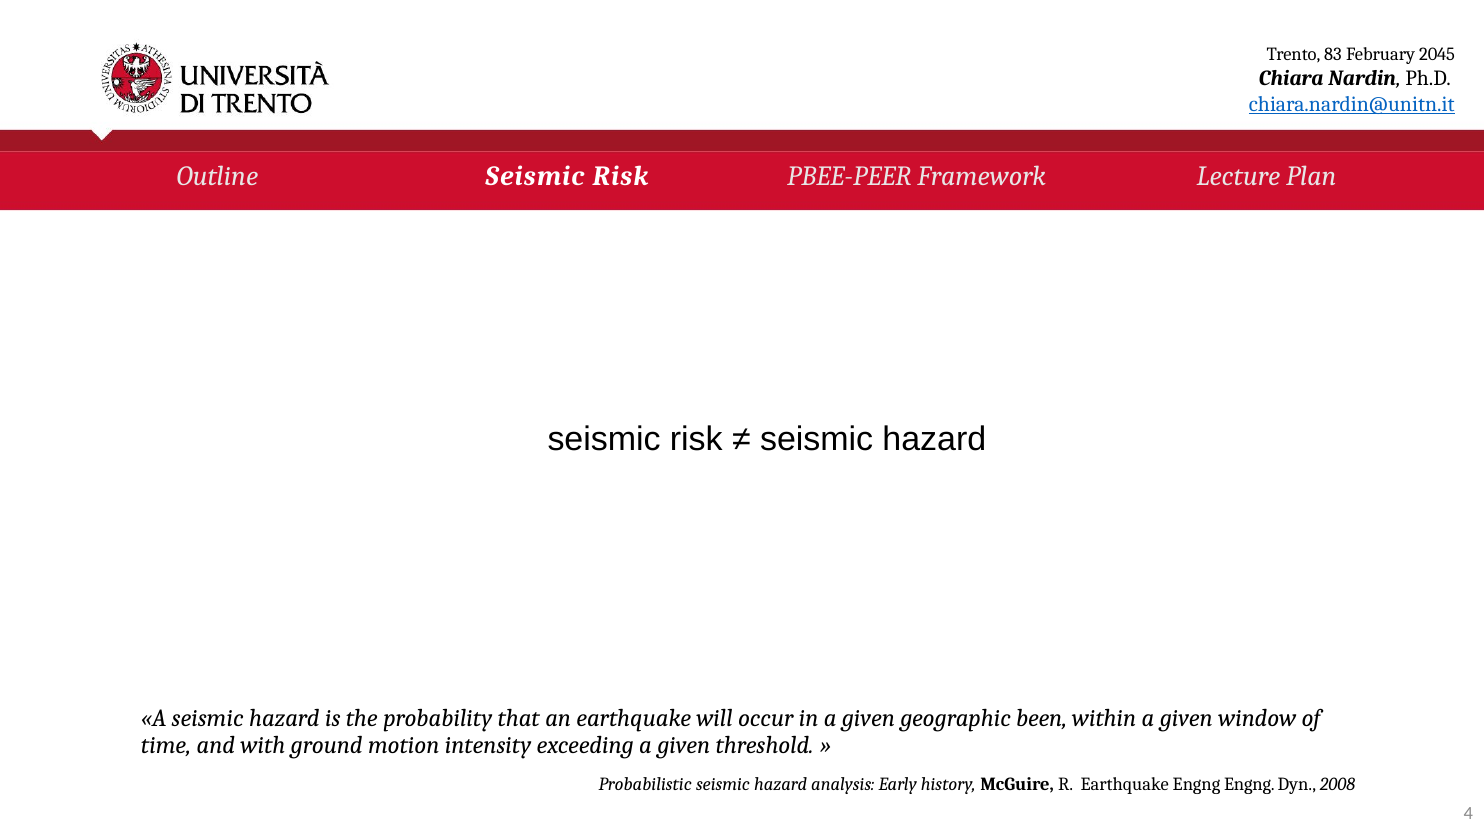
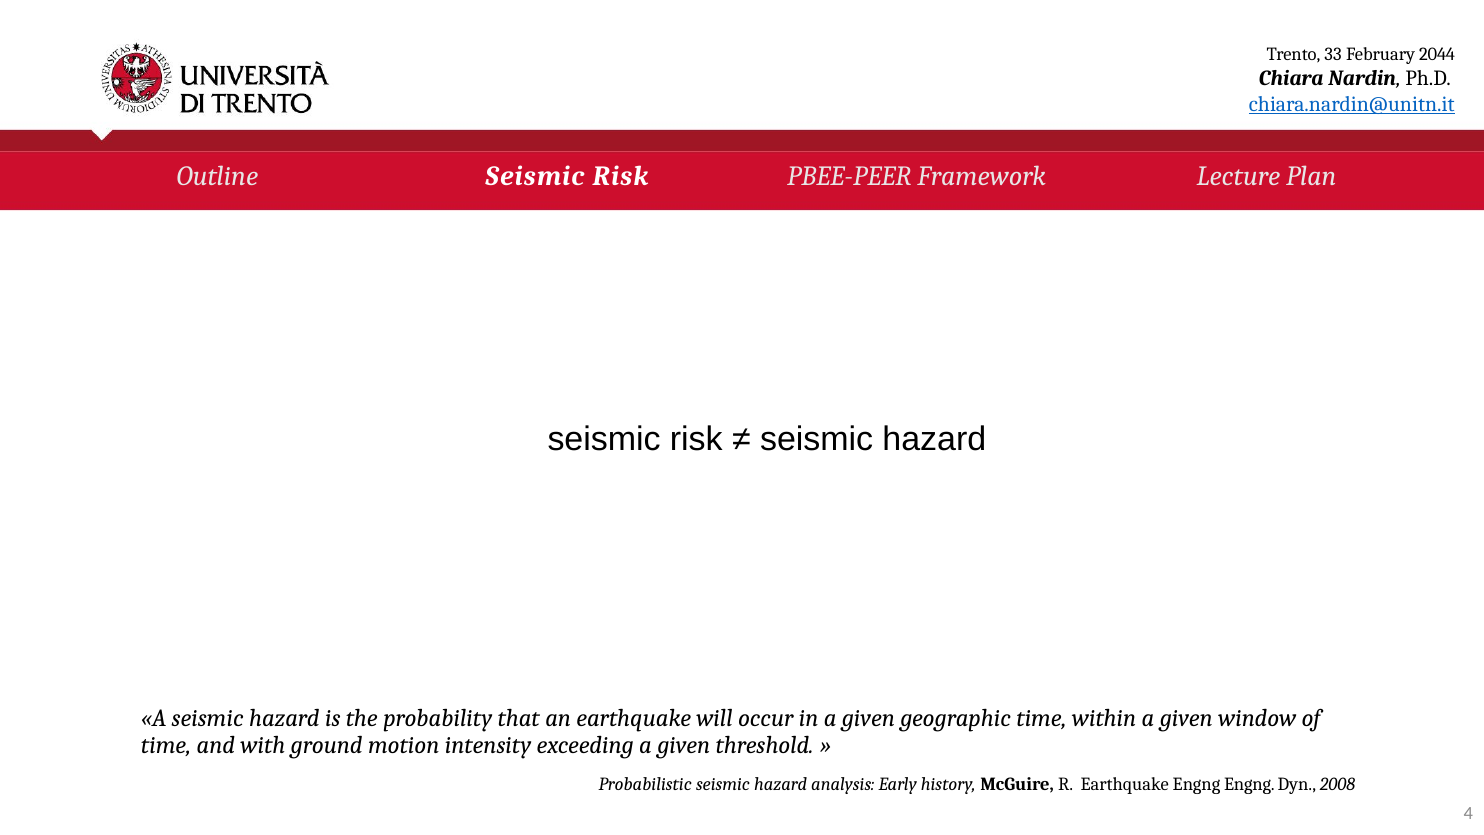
83: 83 -> 33 (1333, 54)
2045: 2045 -> 2044 (1437, 54)
geographic been: been -> time (1042, 718)
